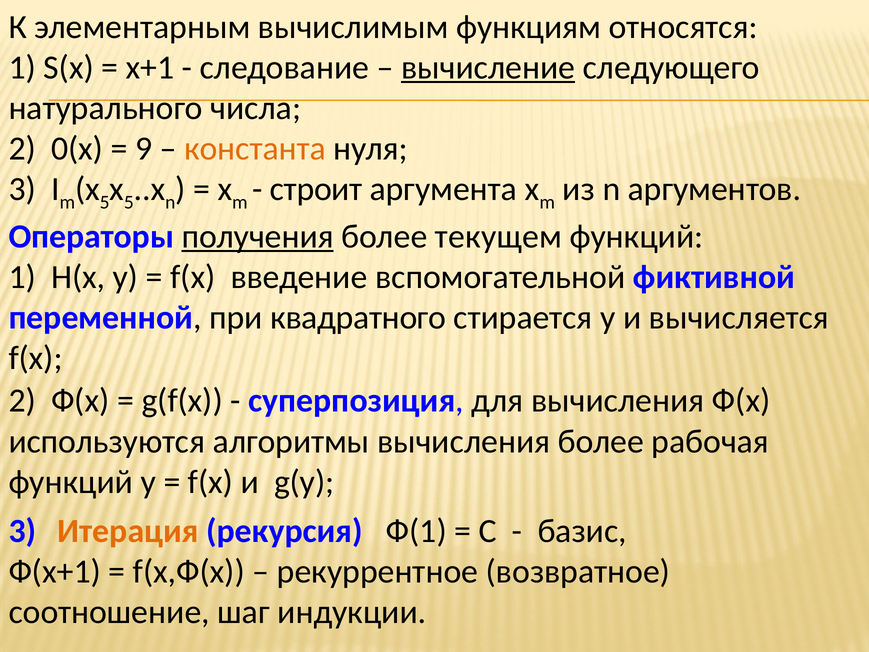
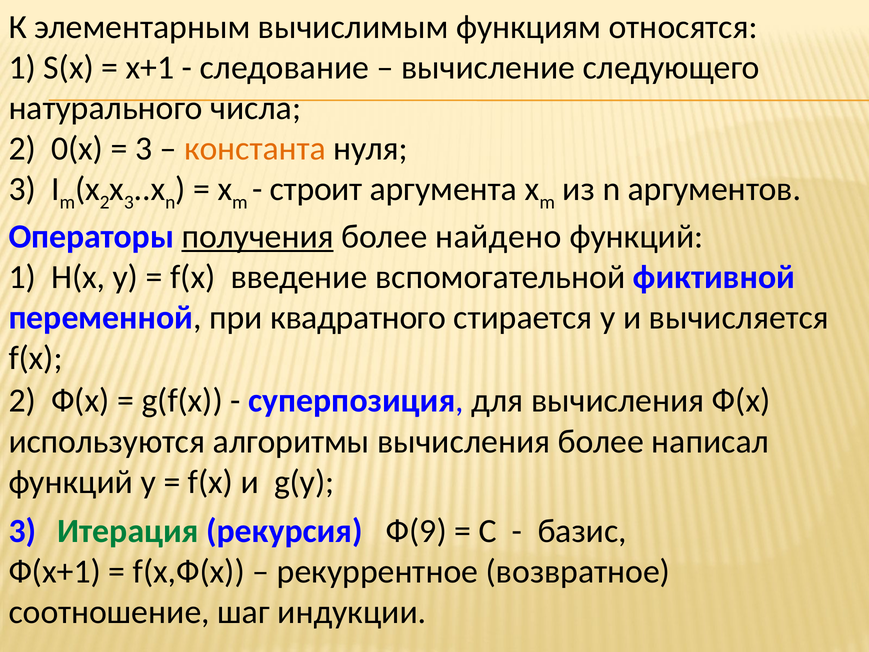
вычисление underline: present -> none (488, 68)
9: 9 -> 3 (144, 149)
5: 5 -> 2 (105, 202)
5: 5 -> 3 (129, 202)
текущем: текущем -> найдено (498, 236)
рабочая: рабочая -> написал (710, 441)
Итерация colour: orange -> green (128, 531)
Ф(1: Ф(1 -> Ф(9 (416, 531)
